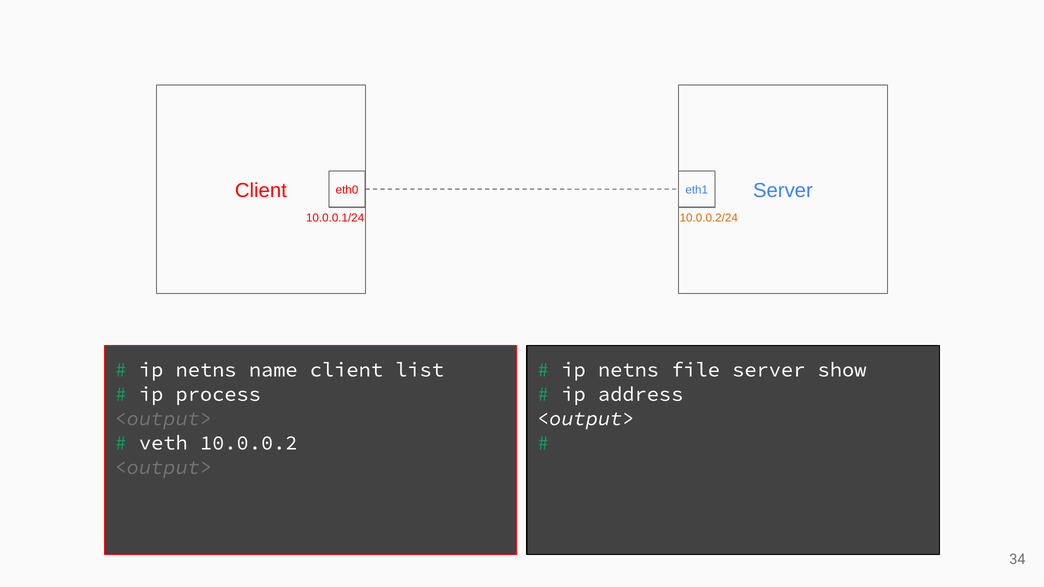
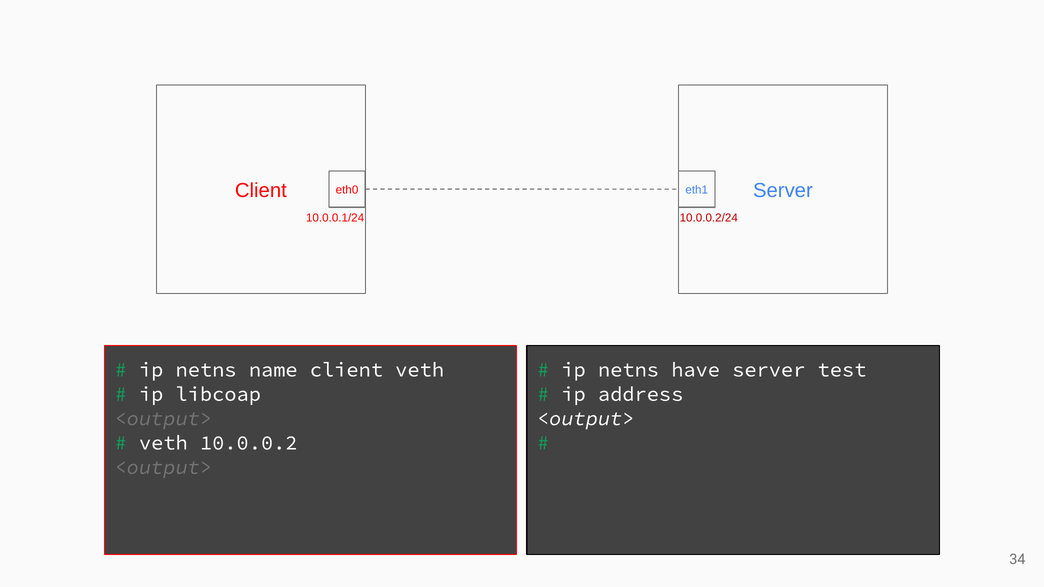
10.0.0.2/24 colour: orange -> red (709, 218)
client list: list -> veth (420, 370)
file: file -> have (696, 370)
show: show -> test (842, 370)
process: process -> libcoap (218, 394)
